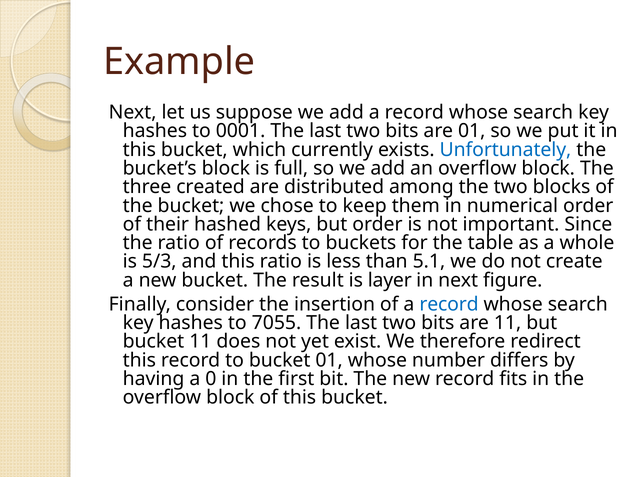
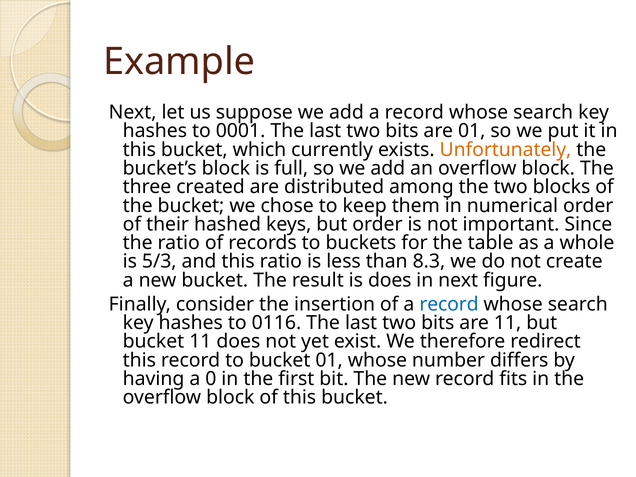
Unfortunately colour: blue -> orange (505, 150)
5.1: 5.1 -> 8.3 (429, 262)
is layer: layer -> does (390, 280)
7055: 7055 -> 0116 (276, 323)
